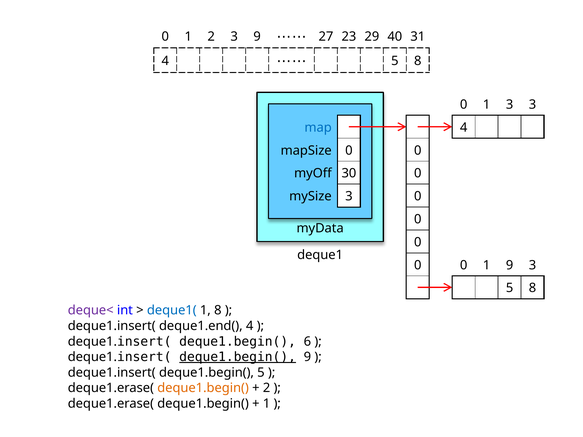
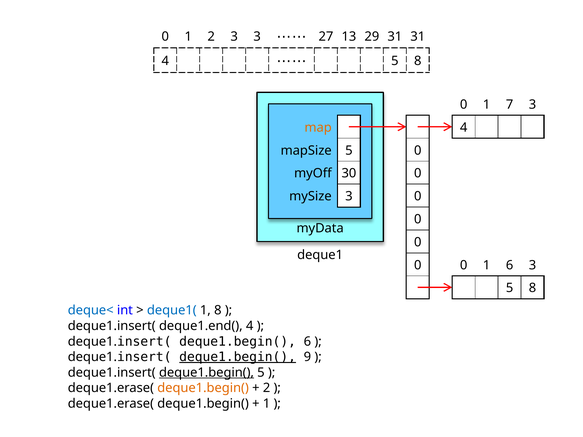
3 9: 9 -> 3 (257, 36)
23: 23 -> 13 (349, 36)
29 40: 40 -> 31 (395, 36)
1 3: 3 -> 7 (510, 105)
map colour: blue -> orange (318, 128)
mapSize 0: 0 -> 5 (349, 150)
1 9: 9 -> 6 (510, 265)
deque< colour: purple -> blue (91, 311)
deque1.begin( underline: none -> present (206, 373)
